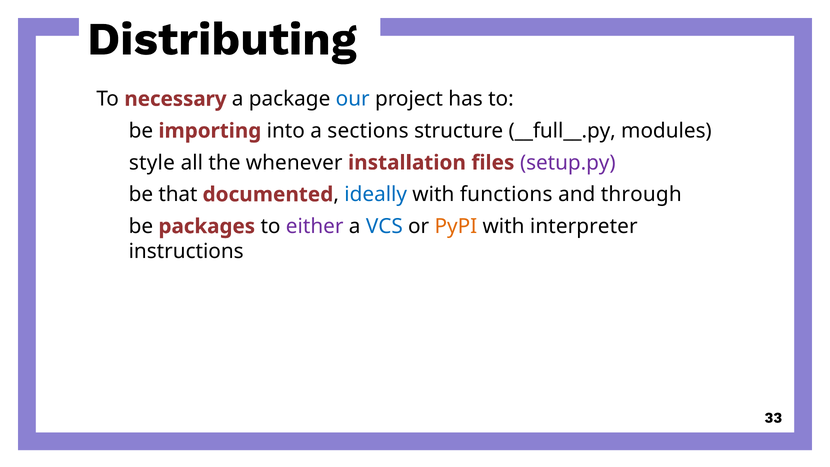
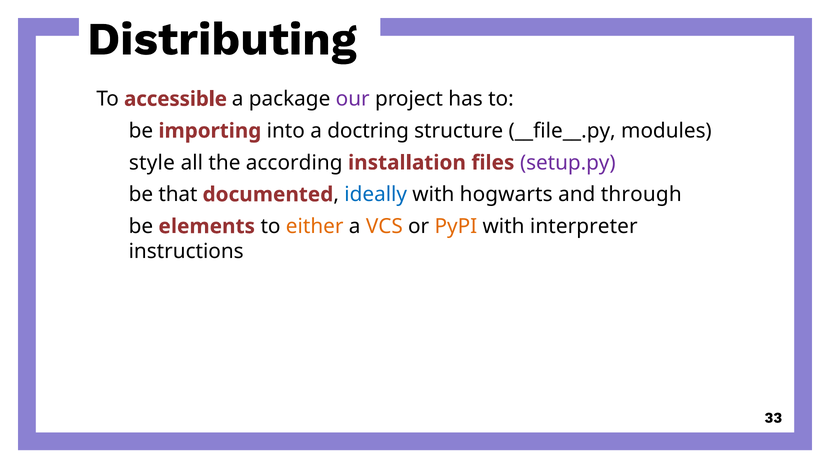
necessary: necessary -> accessible (175, 99)
our colour: blue -> purple (353, 99)
sections: sections -> doctring (368, 131)
__full__.py: __full__.py -> __file__.py (562, 131)
whenever: whenever -> according (294, 163)
functions: functions -> hogwarts (506, 194)
packages: packages -> elements (207, 226)
either colour: purple -> orange (315, 226)
VCS colour: blue -> orange (384, 226)
